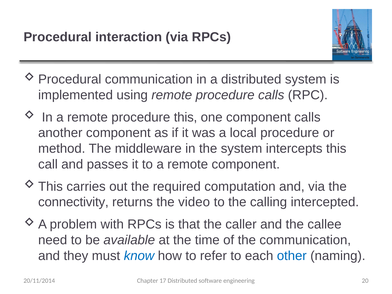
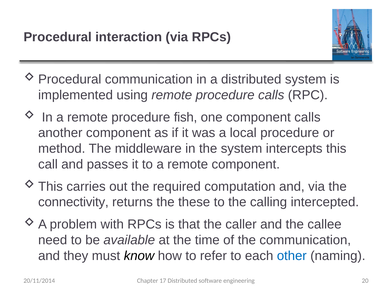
procedure this: this -> fish (186, 117)
video: video -> these (194, 202)
know colour: blue -> black (139, 256)
